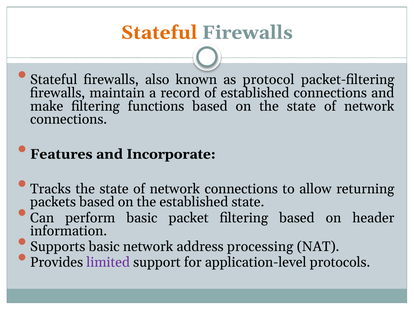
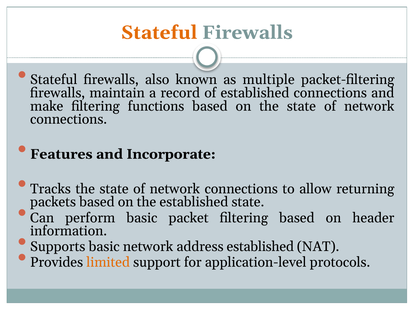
protocol: protocol -> multiple (269, 80)
address processing: processing -> established (260, 247)
limited colour: purple -> orange (108, 263)
